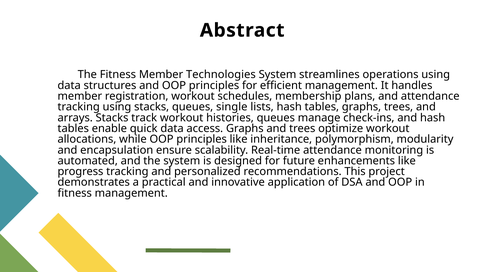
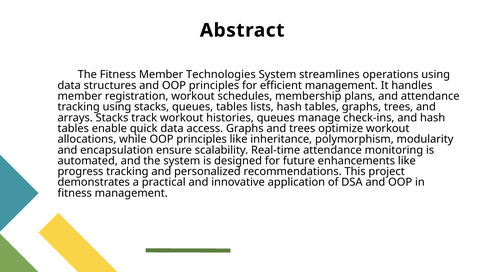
queues single: single -> tables (232, 107)
